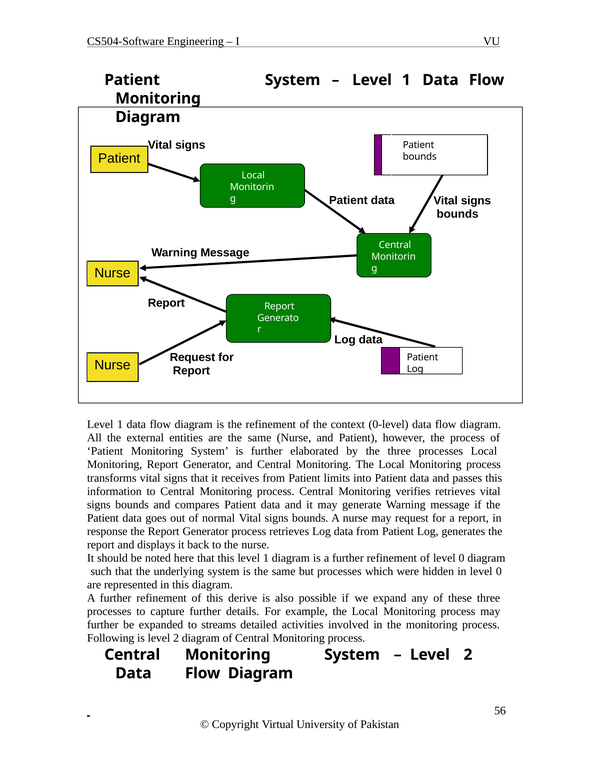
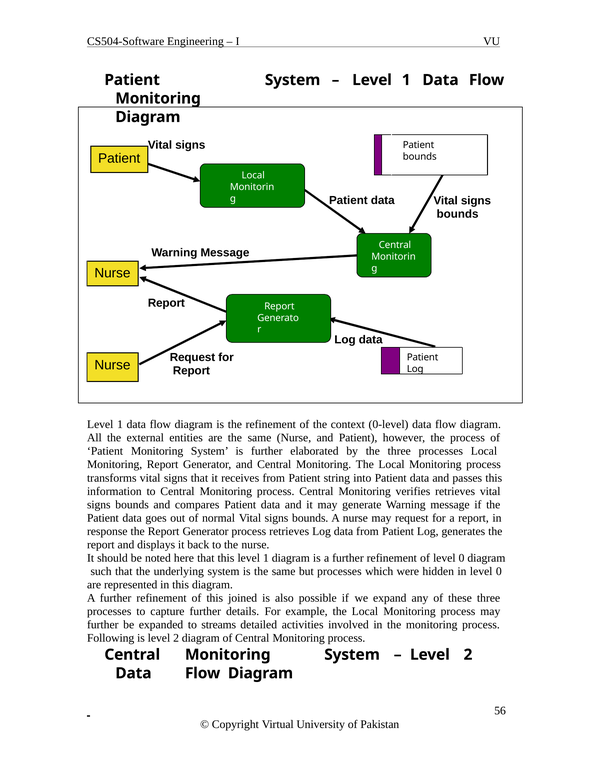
limits: limits -> string (337, 478)
derive: derive -> joined (243, 598)
